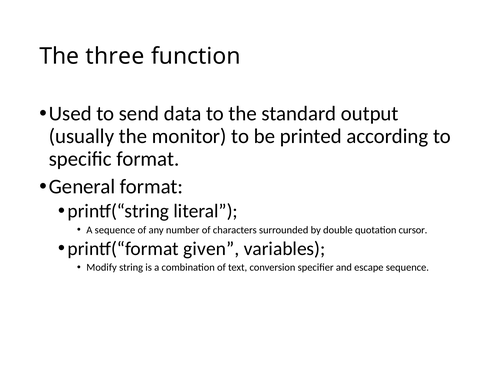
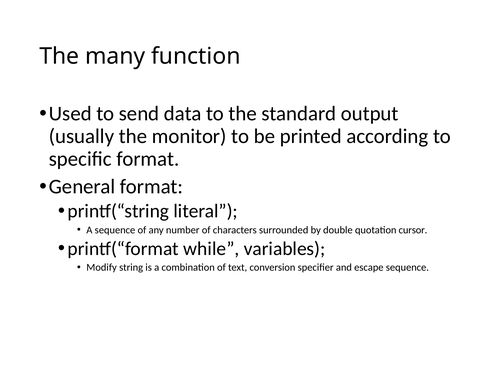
three: three -> many (115, 56)
given: given -> while (211, 248)
